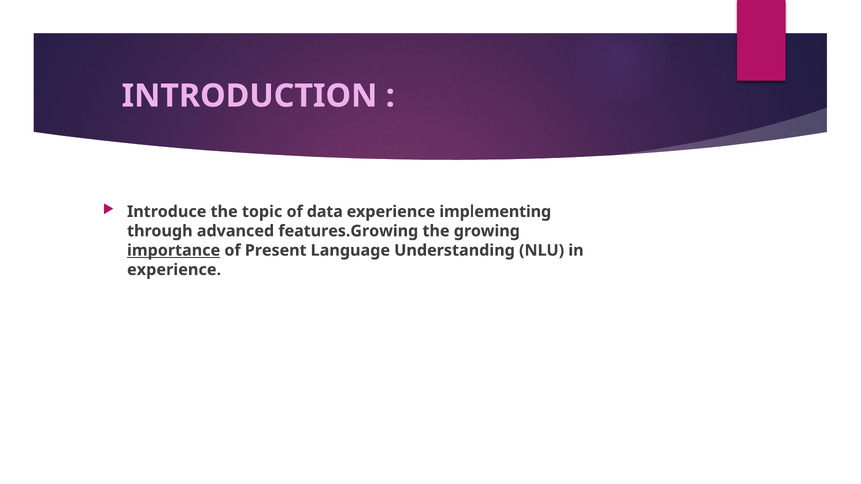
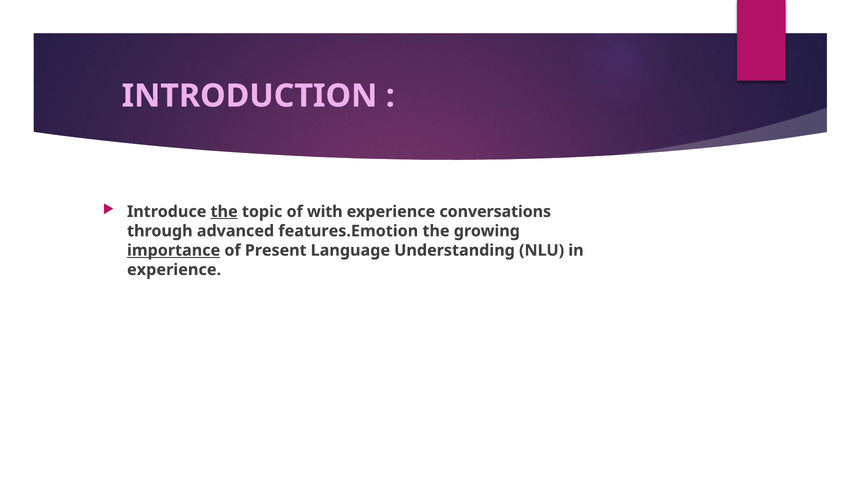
the underline: none -> present (224, 212)
data: data -> with (325, 212)
implementing: implementing -> conversations (495, 212)
features.Growing: features.Growing -> features.Emotion (348, 231)
